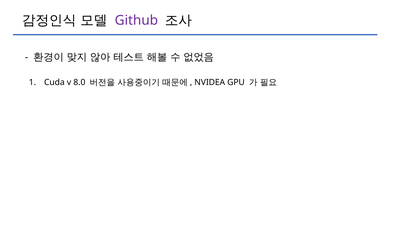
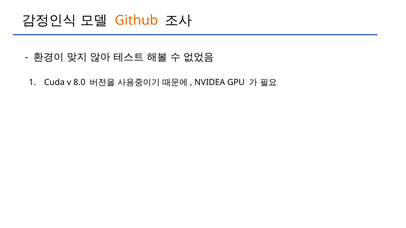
Github colour: purple -> orange (136, 20)
